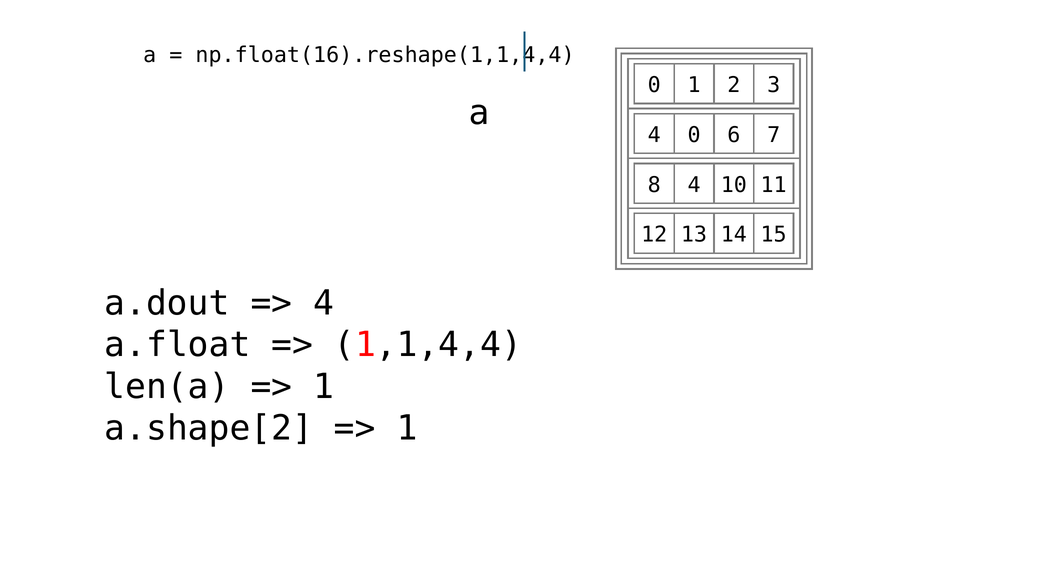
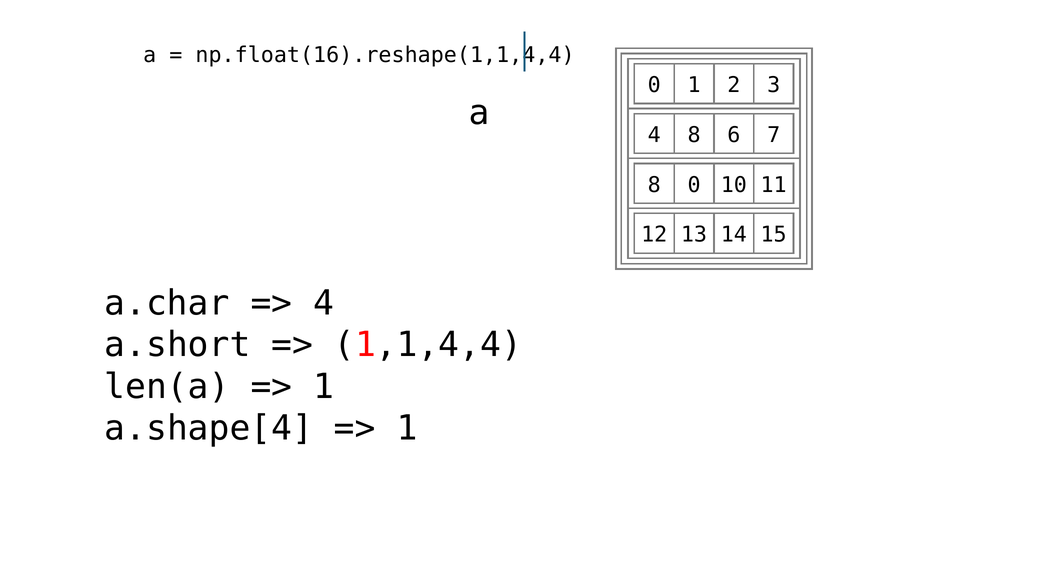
4 0: 0 -> 8 (694, 135)
8 4: 4 -> 0 (694, 185)
a.dout: a.dout -> a.char (167, 303)
a.float: a.float -> a.short (177, 345)
a.shape[2: a.shape[2 -> a.shape[4 (209, 428)
